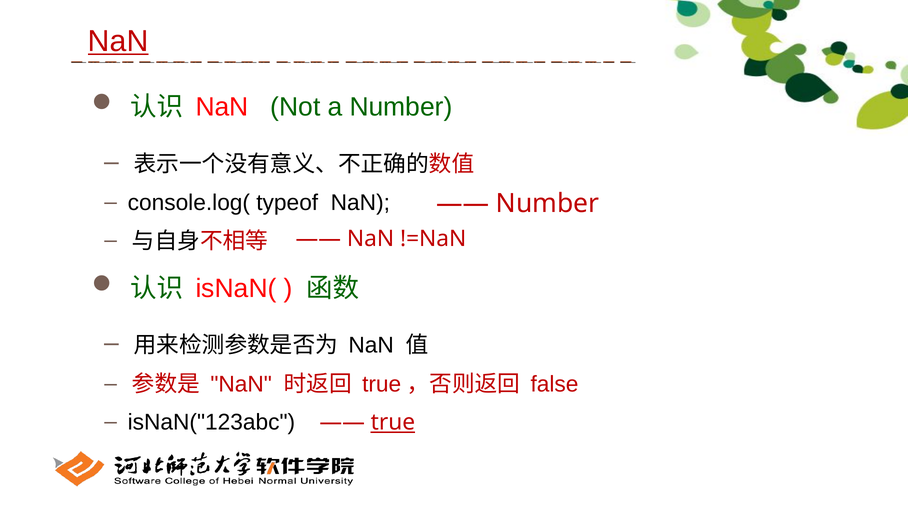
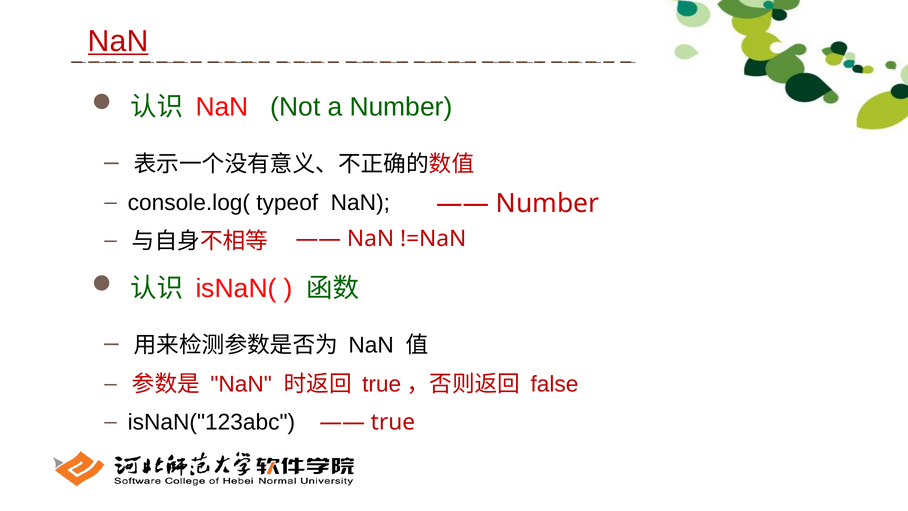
true underline: present -> none (393, 422)
